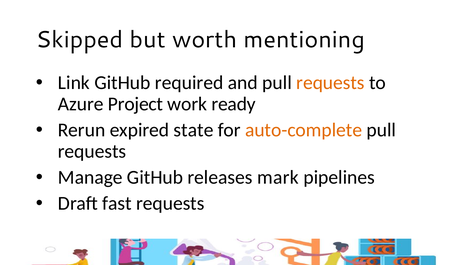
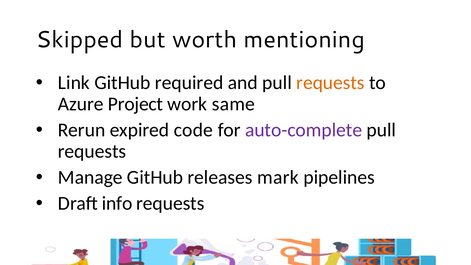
ready: ready -> same (233, 104)
state: state -> code (193, 130)
auto-complete colour: orange -> purple (304, 130)
fast: fast -> info (117, 203)
